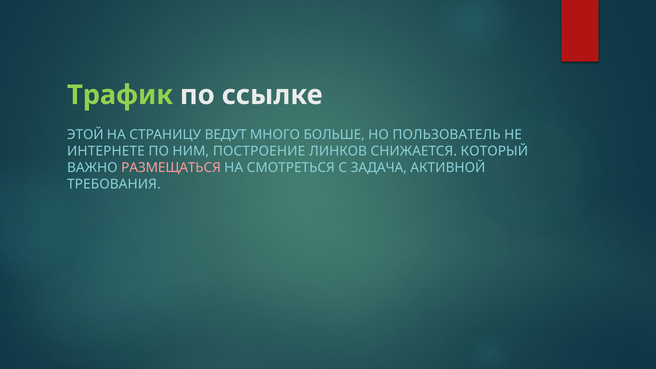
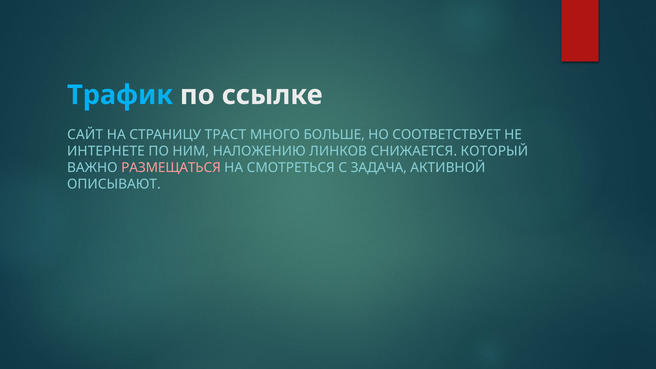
Трафик colour: light green -> light blue (120, 95)
ЭТОЙ: ЭТОЙ -> САЙТ (85, 135)
ВЕДУТ: ВЕДУТ -> ТРАСТ (225, 135)
ПОЛЬЗОВАТЕЛЬ: ПОЛЬЗОВАТЕЛЬ -> СООТВЕТСТВУЕТ (447, 135)
ПОСТРОЕНИЕ: ПОСТРОЕНИЕ -> НАЛОЖЕНИЮ (259, 151)
ТРЕБОВАНИЯ: ТРЕБОВАНИЯ -> ОПИСЫВАЮТ (114, 184)
